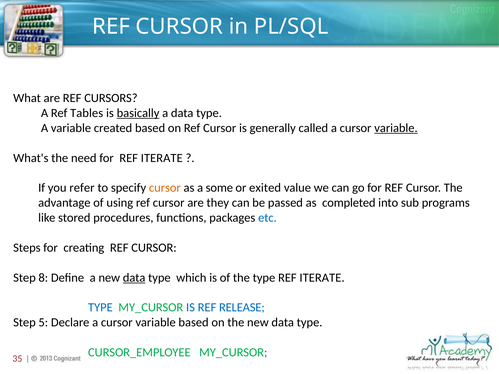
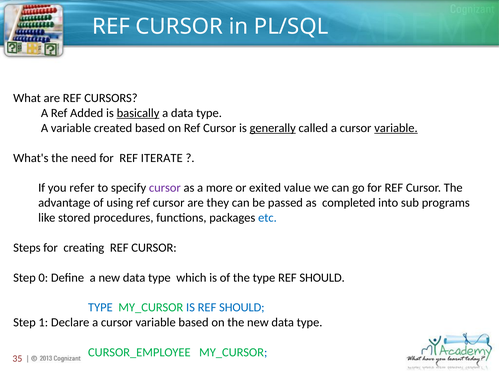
Tables: Tables -> Added (87, 113)
generally underline: none -> present (273, 128)
cursor colour: orange -> purple (165, 188)
some: some -> more (219, 188)
8: 8 -> 0 (43, 278)
data underline: present -> none (134, 278)
type REF ITERATE: ITERATE -> SHOULD (322, 278)
IS REF RELEASE: RELEASE -> SHOULD (242, 308)
5: 5 -> 1 (43, 323)
